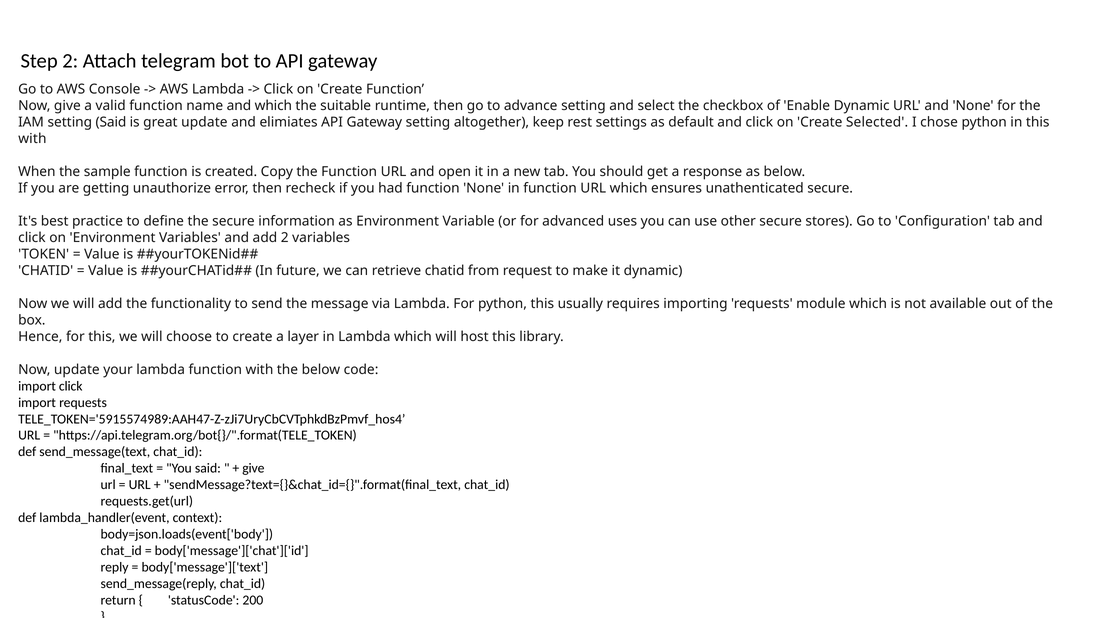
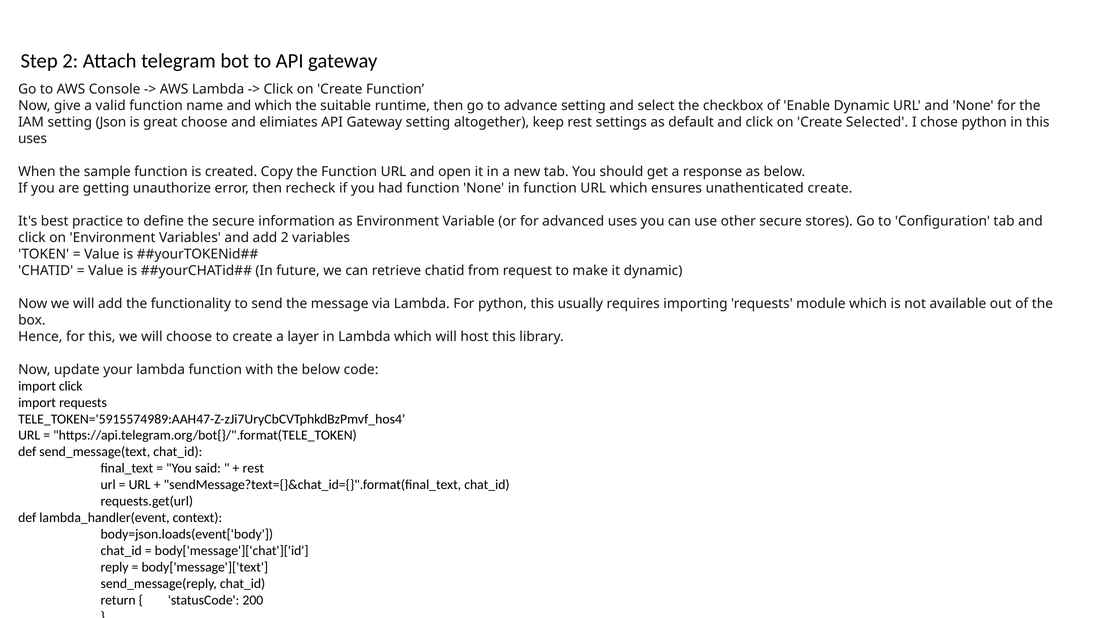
setting Said: Said -> Json (111, 122)
great update: update -> choose (204, 122)
with: with -> uses (33, 139)
unathenticated secure: secure -> create (830, 188)
give: give -> rest (253, 469)
